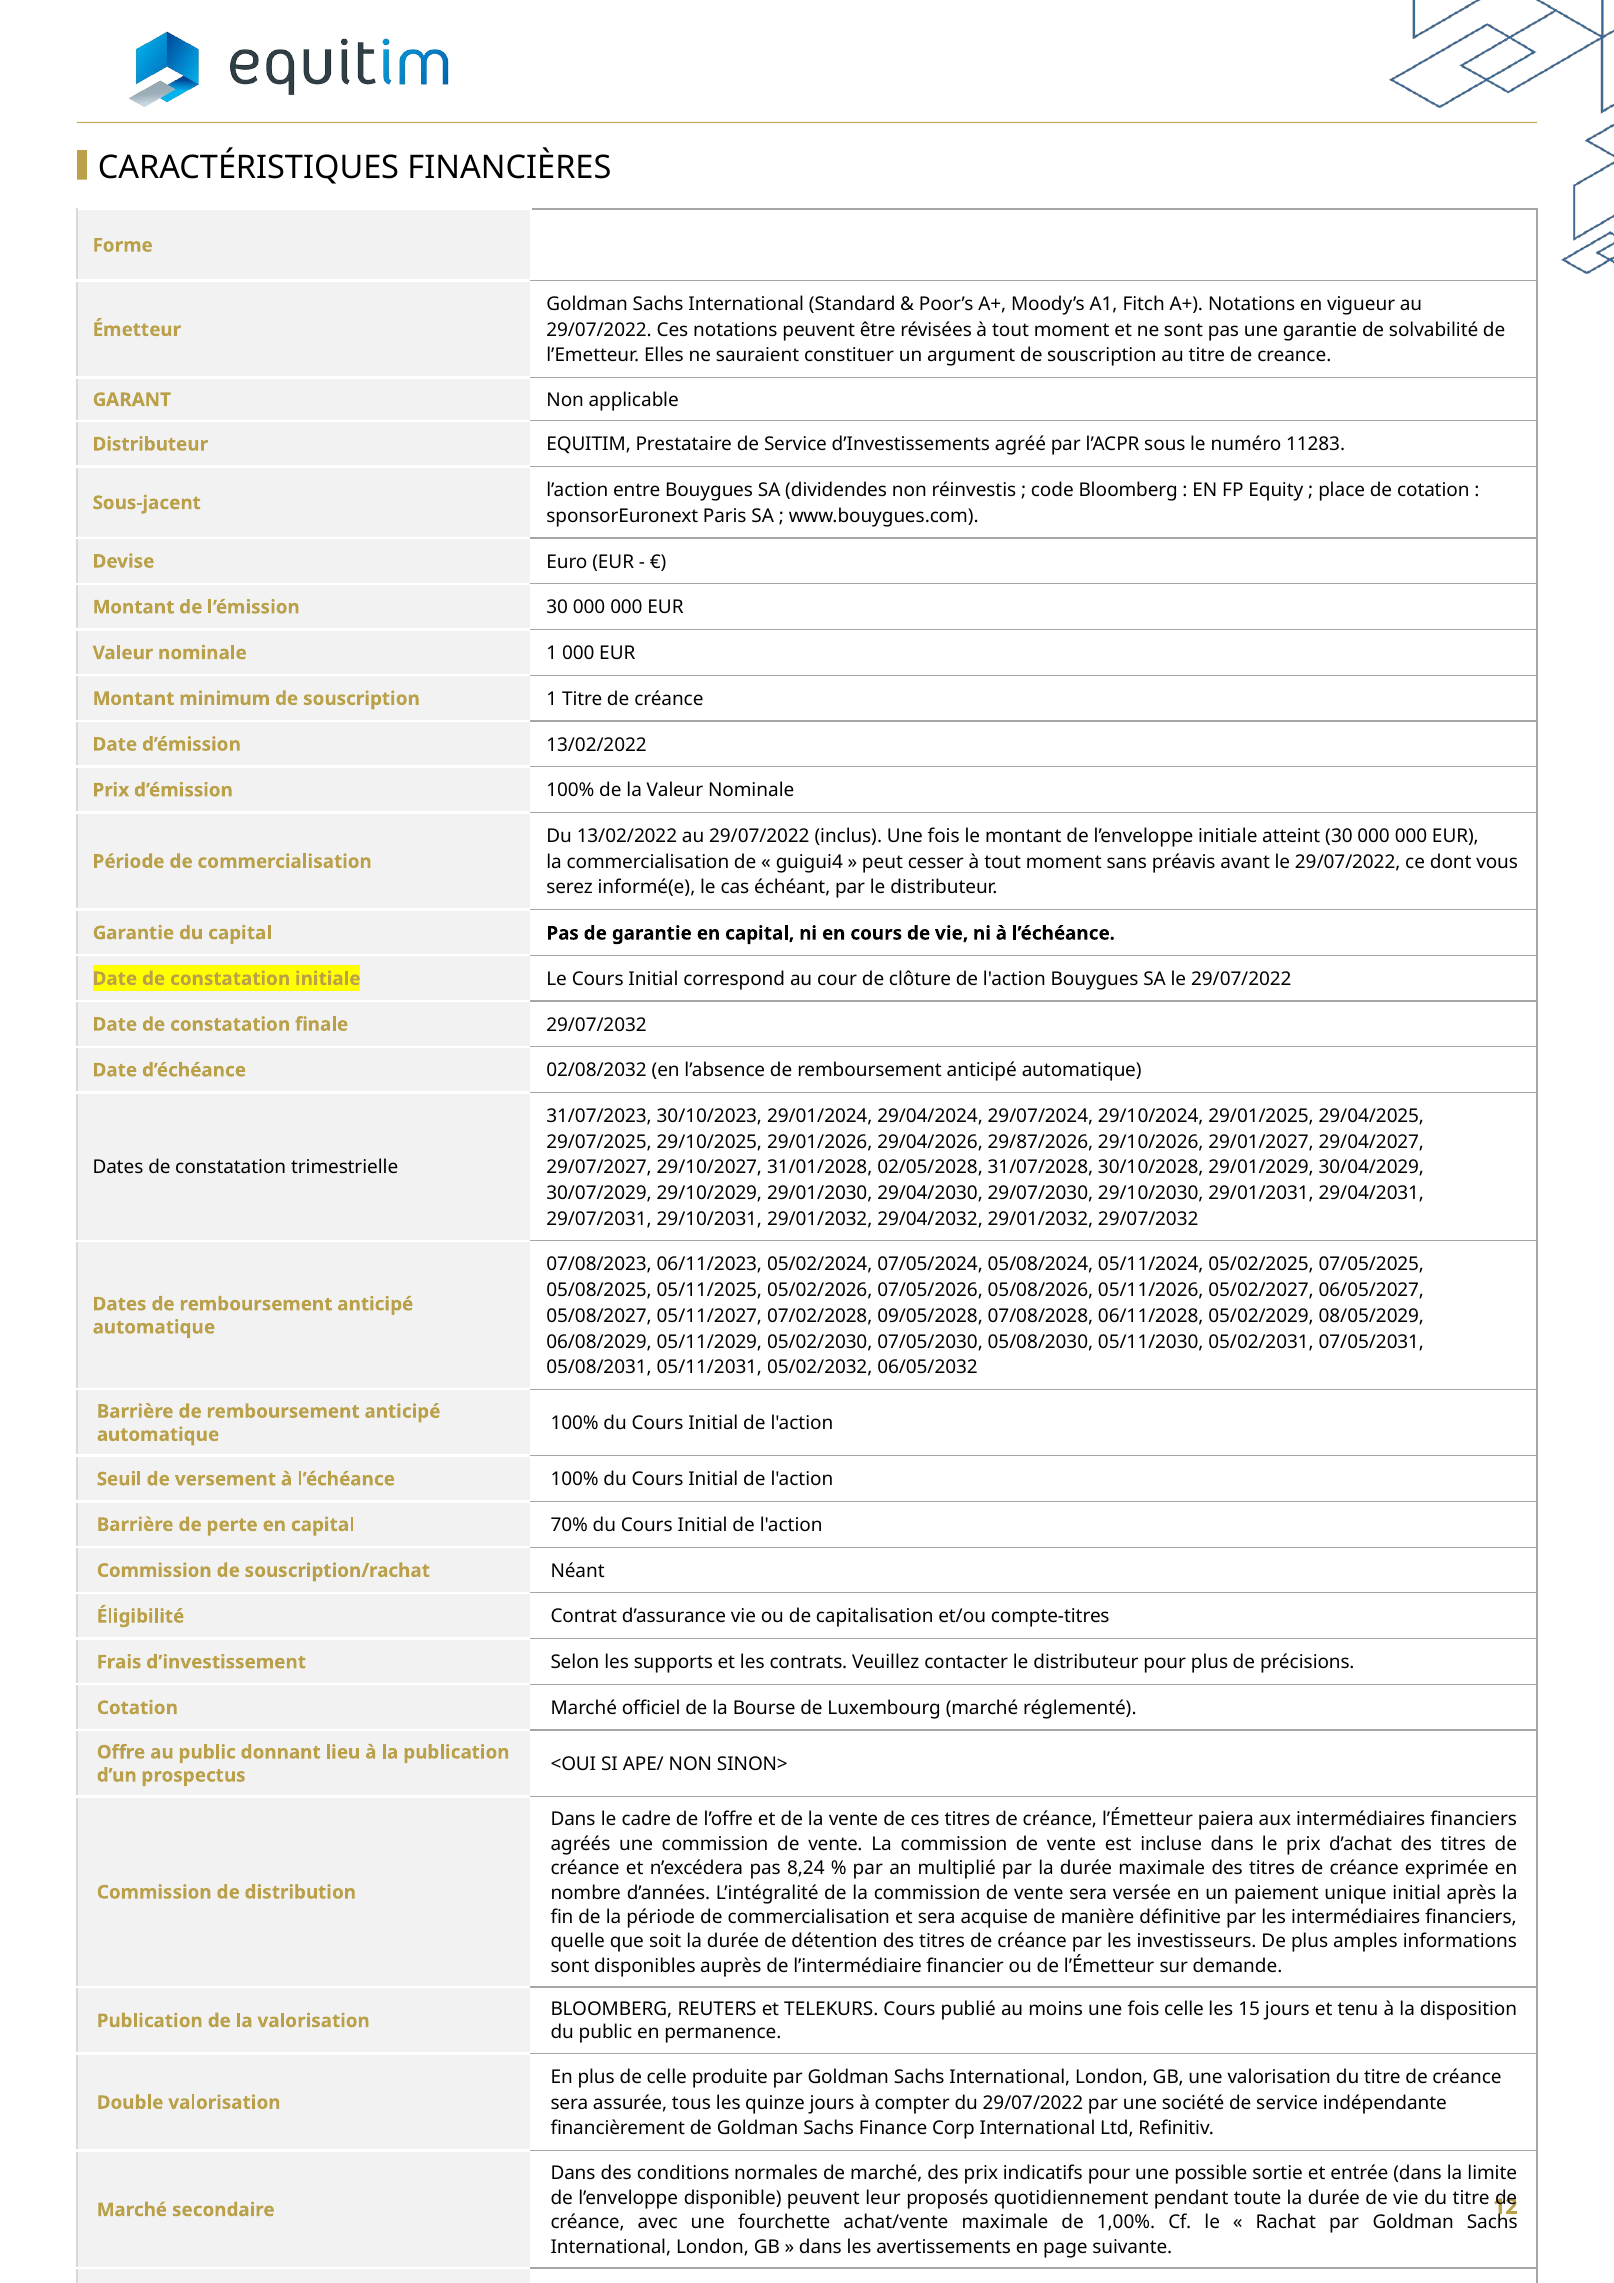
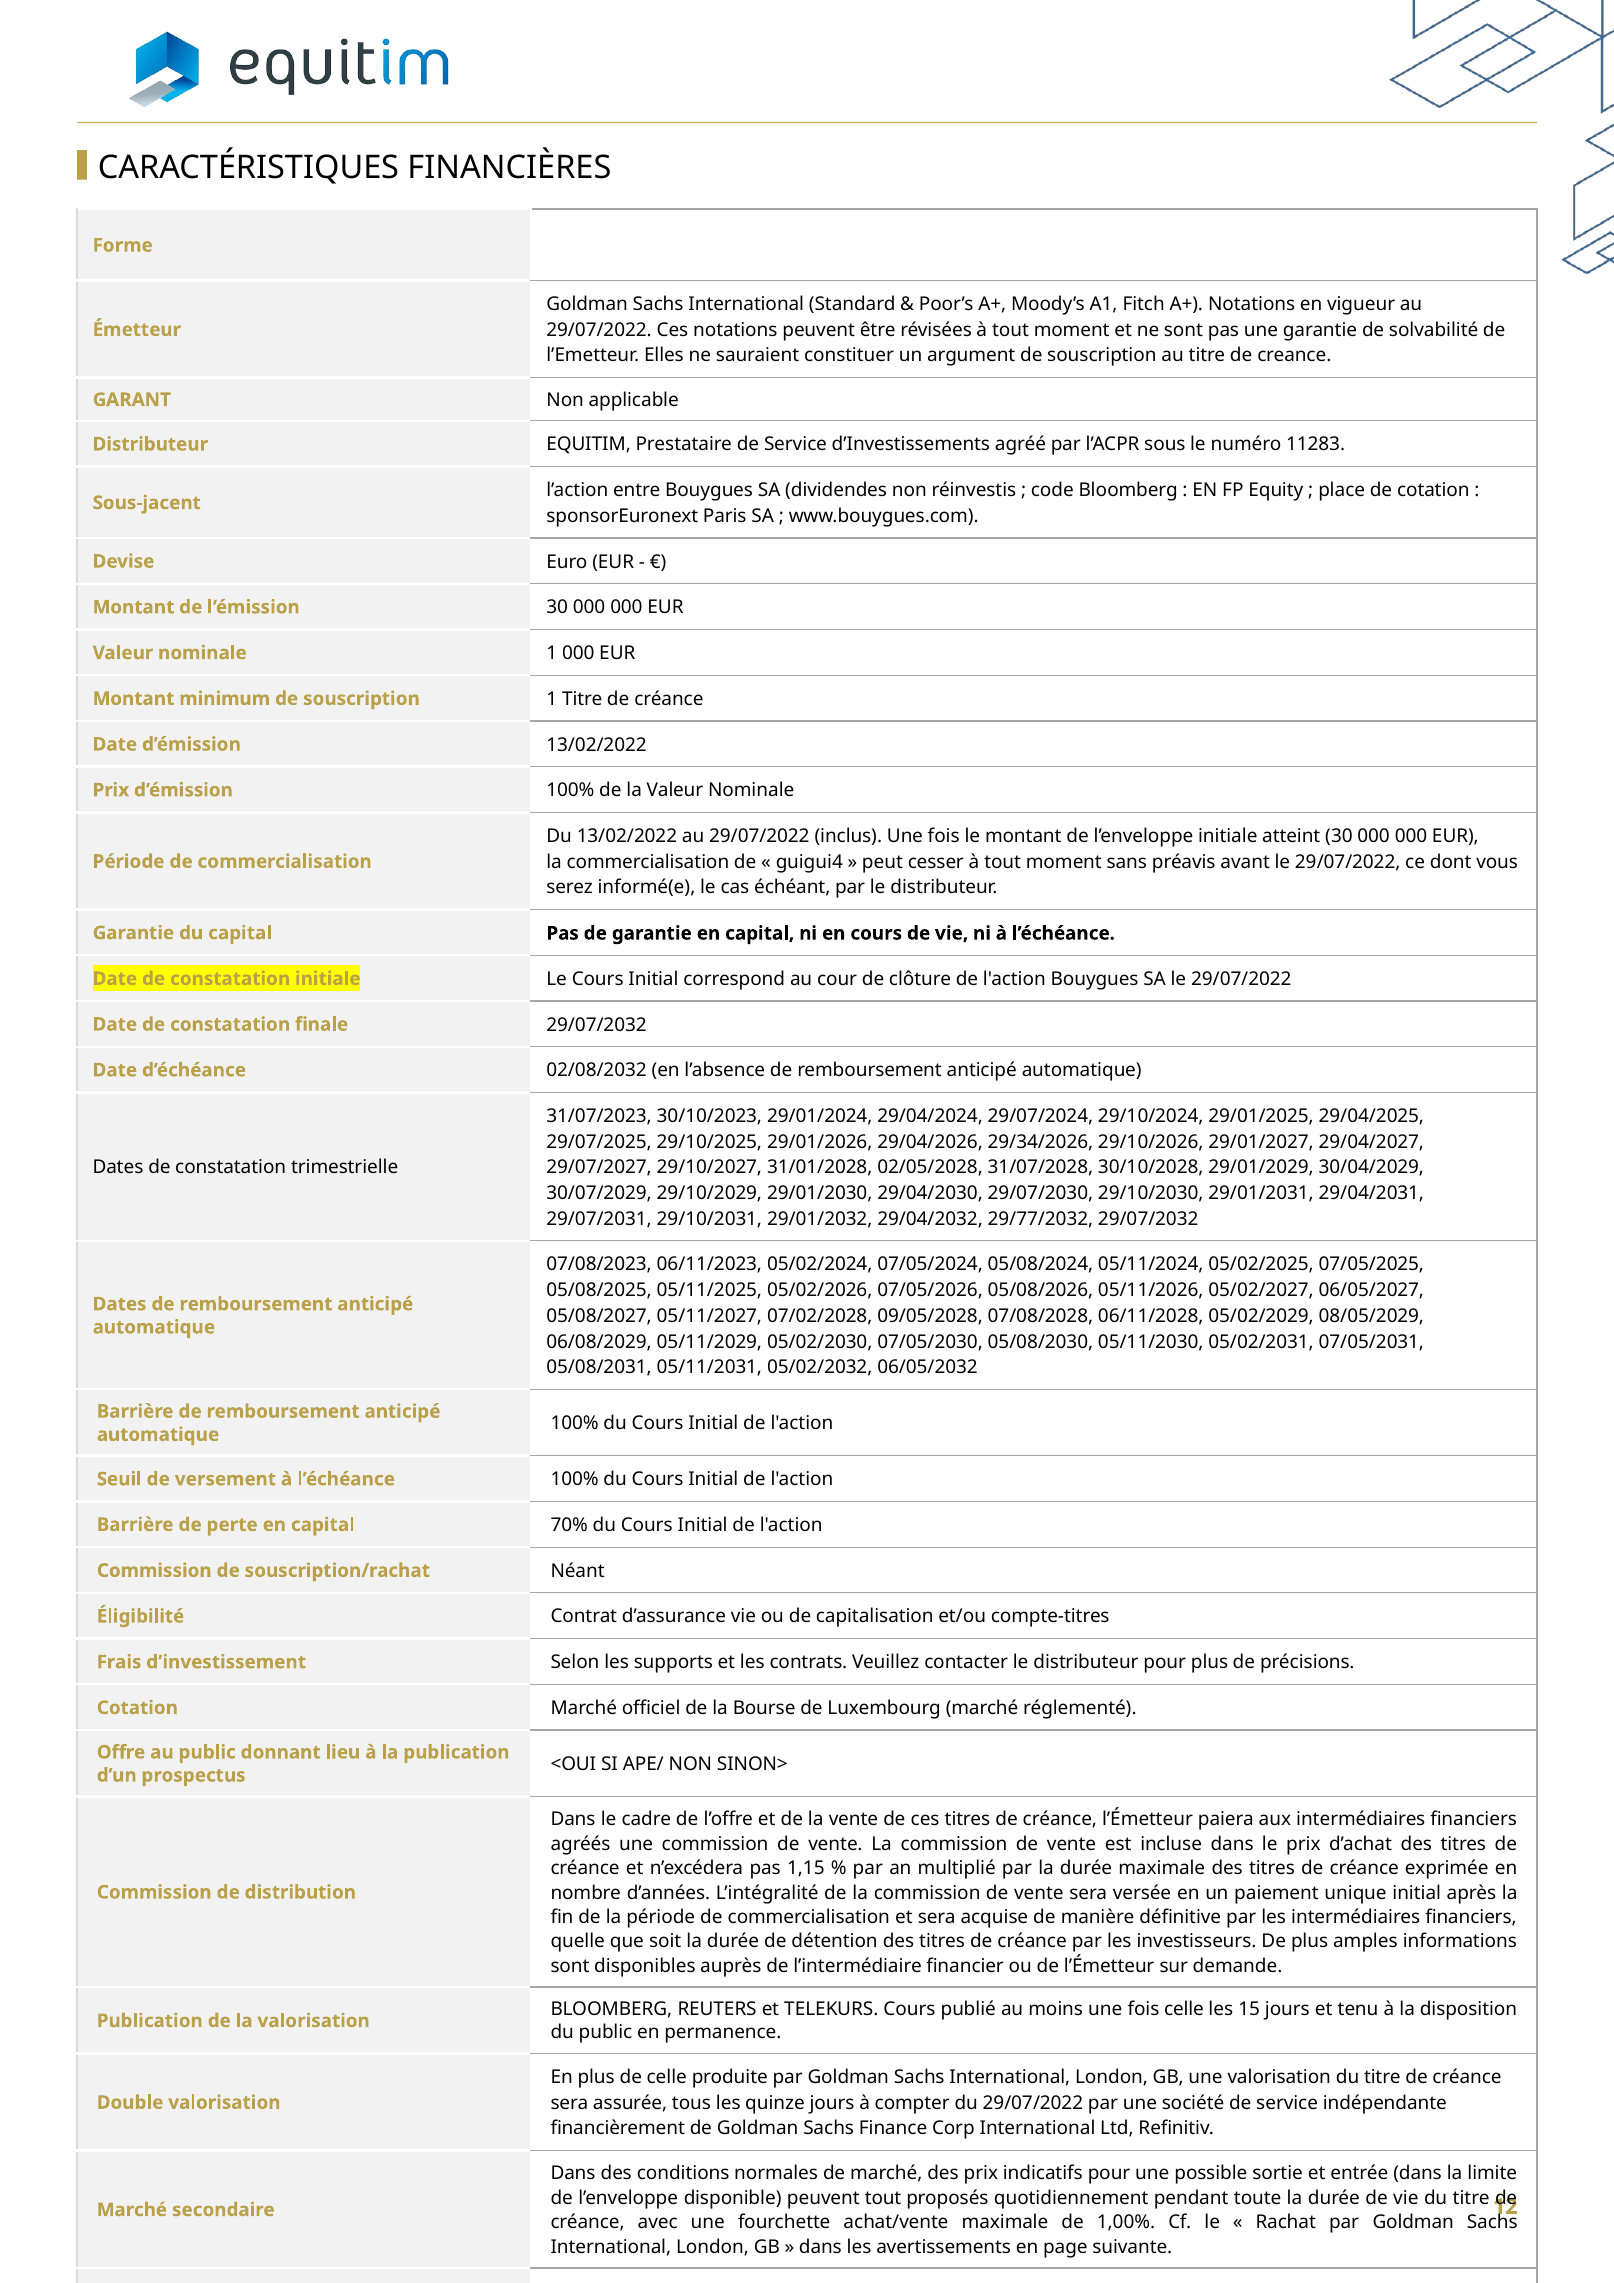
29/87/2026: 29/87/2026 -> 29/34/2026 (1040, 1142)
29/04/2032 29/01/2032: 29/01/2032 -> 29/77/2032 (1040, 1219)
8,24: 8,24 -> 1,15 (806, 1868)
peuvent leur: leur -> tout (883, 2198)
